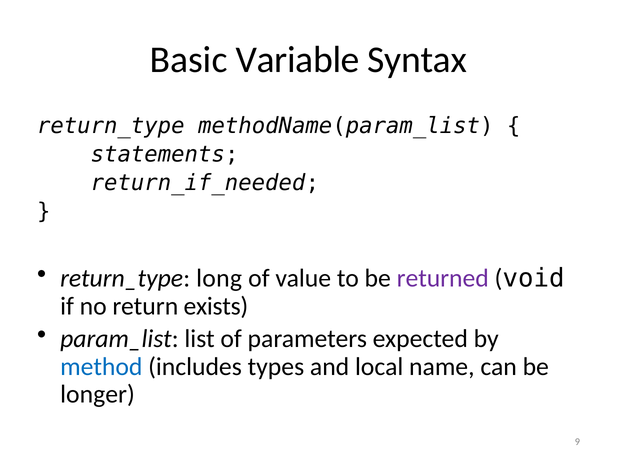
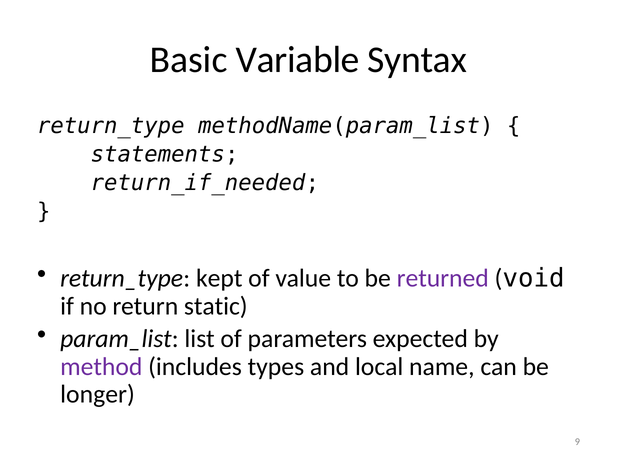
long: long -> kept (219, 278)
exists: exists -> static (216, 306)
method colour: blue -> purple (101, 366)
